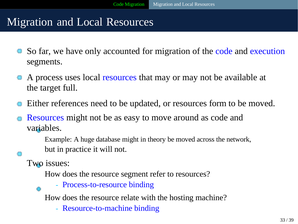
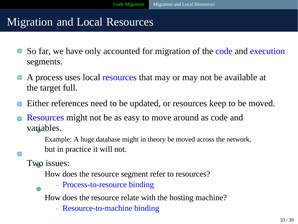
form: form -> keep (218, 103)
